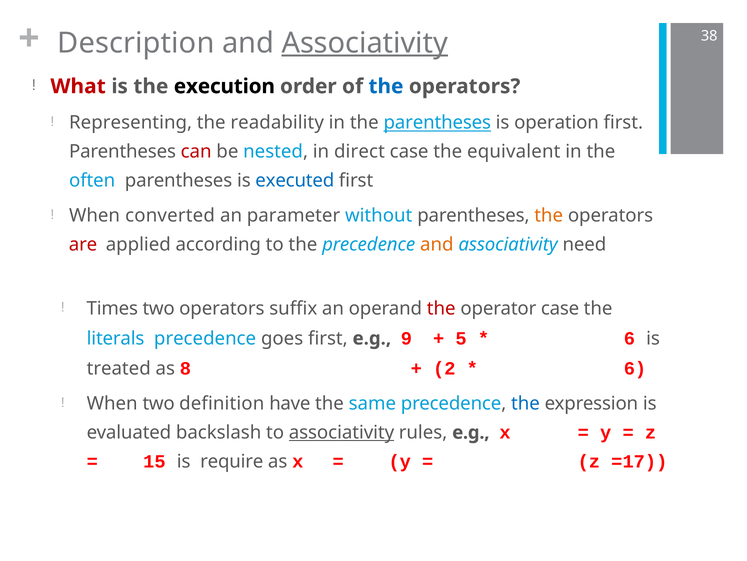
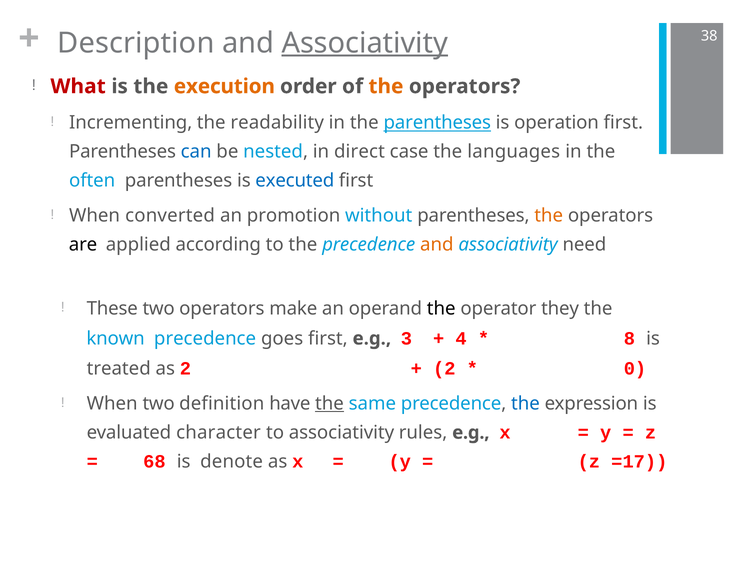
execution colour: black -> orange (224, 86)
the colour: blue -> orange (386, 86)
Representing: Representing -> Incrementing (131, 123)
can colour: red -> blue (196, 152)
equivalent: equivalent -> languages (514, 152)
parameter: parameter -> promotion (294, 215)
are colour: red -> black (83, 244)
Times: Times -> These (112, 308)
suffix: suffix -> make (293, 308)
the colour: red -> black (441, 308)
operator case: case -> they (560, 308)
literals: literals -> known (116, 338)
9: 9 -> 3 (406, 338)
5: 5 -> 4 (461, 338)
6: 6 -> 8 (629, 338)
as 8: 8 -> 2 (185, 368)
6: 6 -> 0 (635, 368)
the underline: none -> present (329, 403)
backslash: backslash -> character (219, 432)
associativity underline: present -> none (341, 432)
15: 15 -> 68 (154, 461)
require: require -> denote (232, 461)
